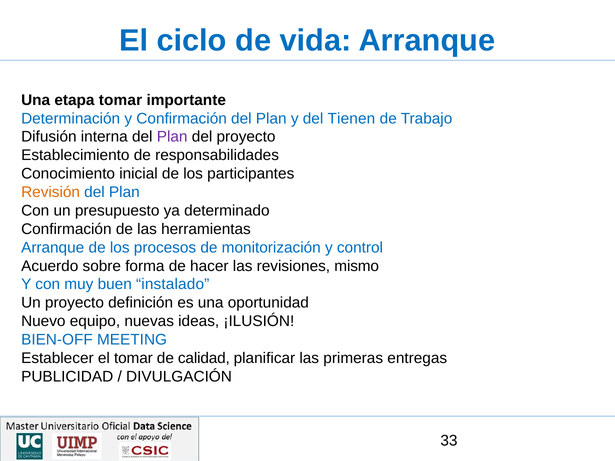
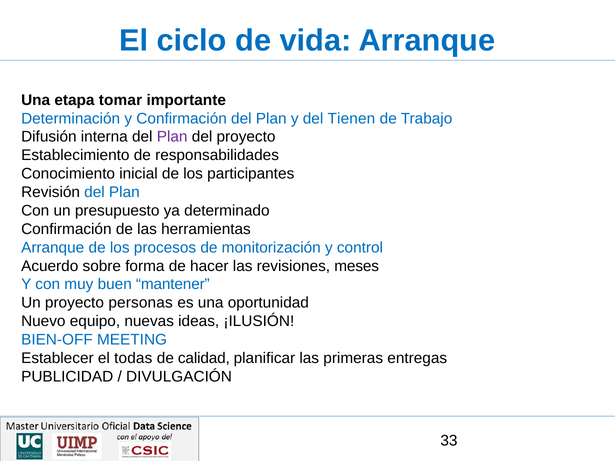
Revisión colour: orange -> black (51, 192)
mismo: mismo -> meses (357, 266)
instalado: instalado -> mantener (173, 285)
definición: definición -> personas (141, 303)
el tomar: tomar -> todas (133, 358)
